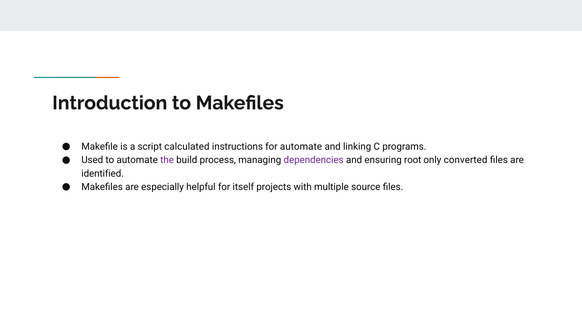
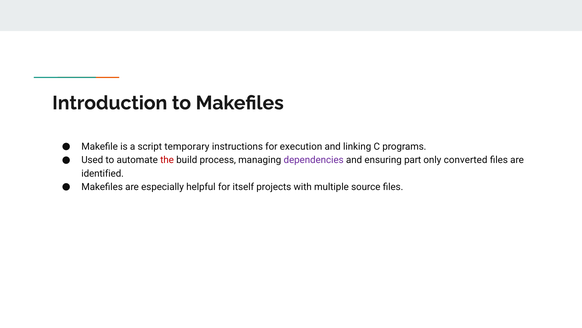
calculated: calculated -> temporary (187, 146)
for automate: automate -> execution (301, 146)
the colour: purple -> red (167, 160)
root: root -> part (413, 160)
